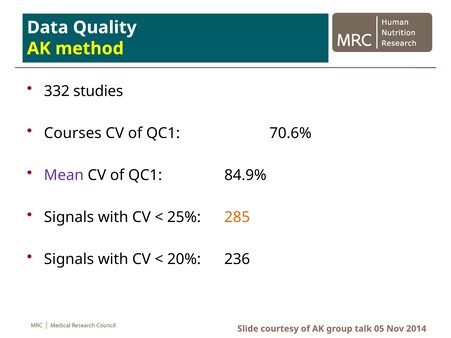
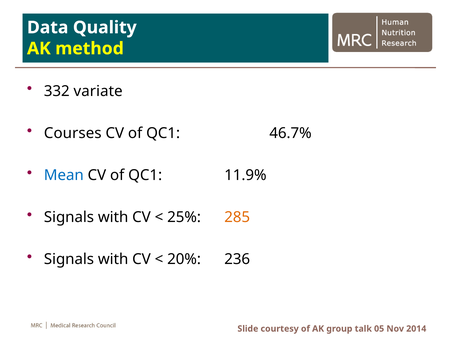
studies: studies -> variate (98, 91)
70.6%: 70.6% -> 46.7% (291, 133)
Mean colour: purple -> blue (64, 175)
84.9%: 84.9% -> 11.9% (245, 175)
